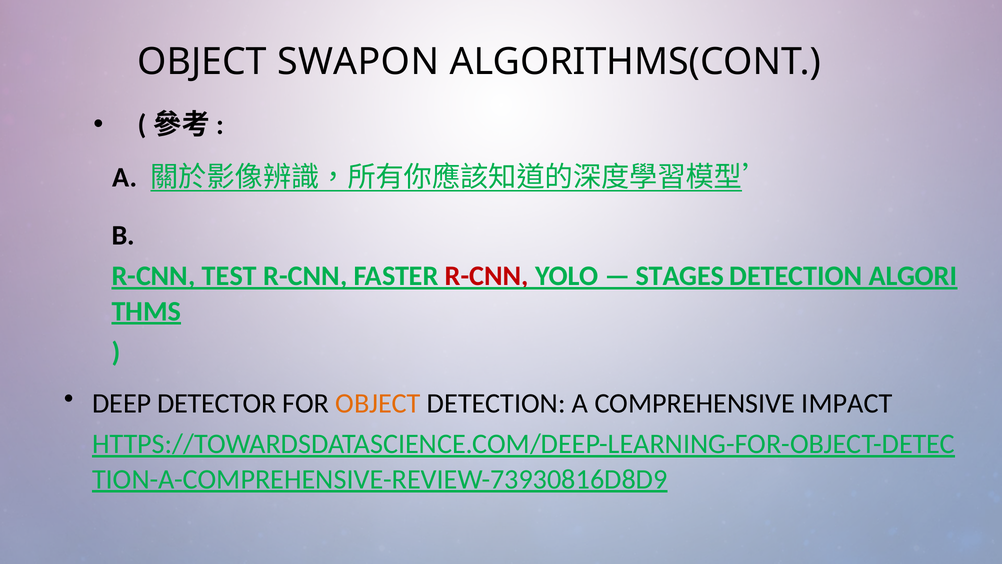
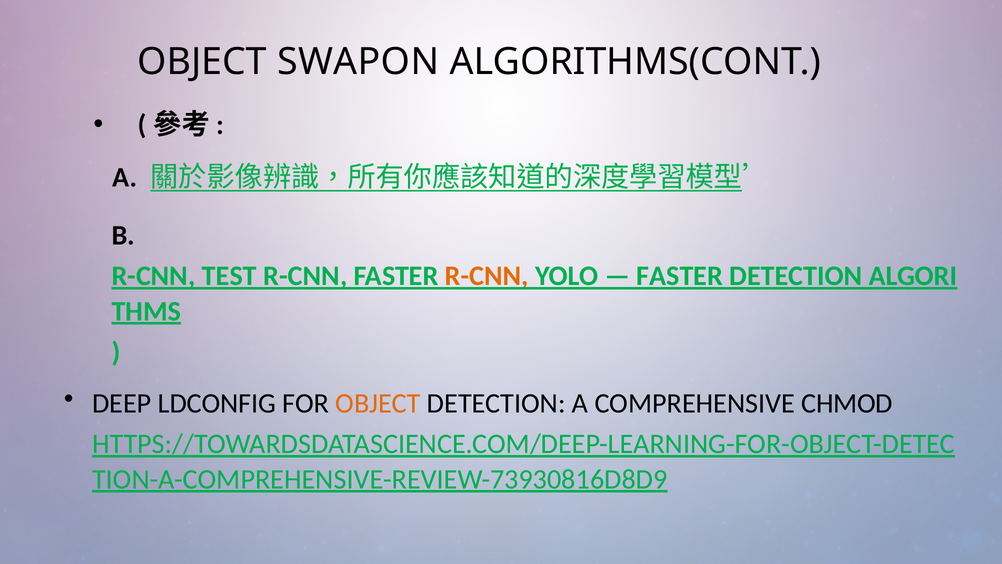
R-CNN colour: red -> orange (487, 276)
STAGES: STAGES -> FASTER (680, 276)
DETECTOR: DETECTOR -> LDCONFIG (217, 403)
IMPACT: IMPACT -> CHMOD (847, 403)
